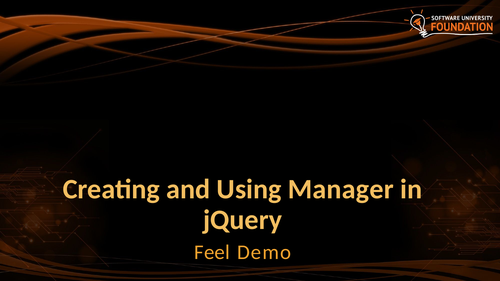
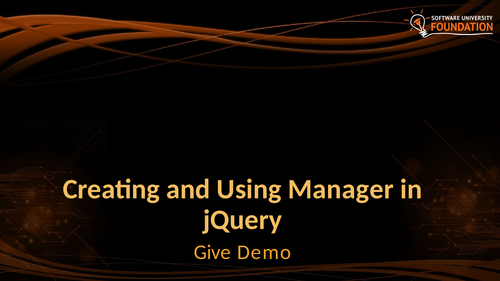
Feel: Feel -> Give (212, 253)
